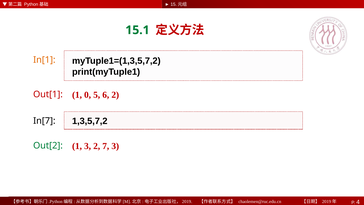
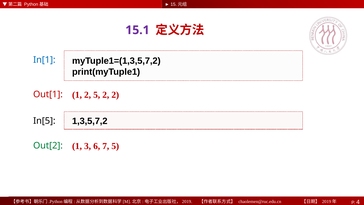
15.1 colour: green -> purple (137, 30)
In[1 colour: orange -> blue (44, 60)
1 0: 0 -> 2 (88, 95)
5 6: 6 -> 2 (106, 95)
In[7: In[7 -> In[5 (44, 121)
3 2: 2 -> 6 (97, 146)
7 3: 3 -> 5 (115, 146)
